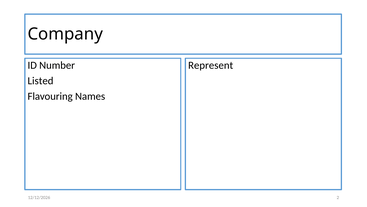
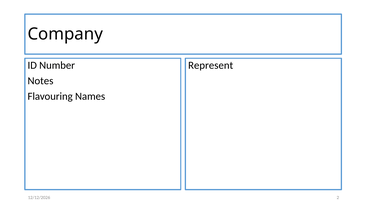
Listed: Listed -> Notes (41, 81)
